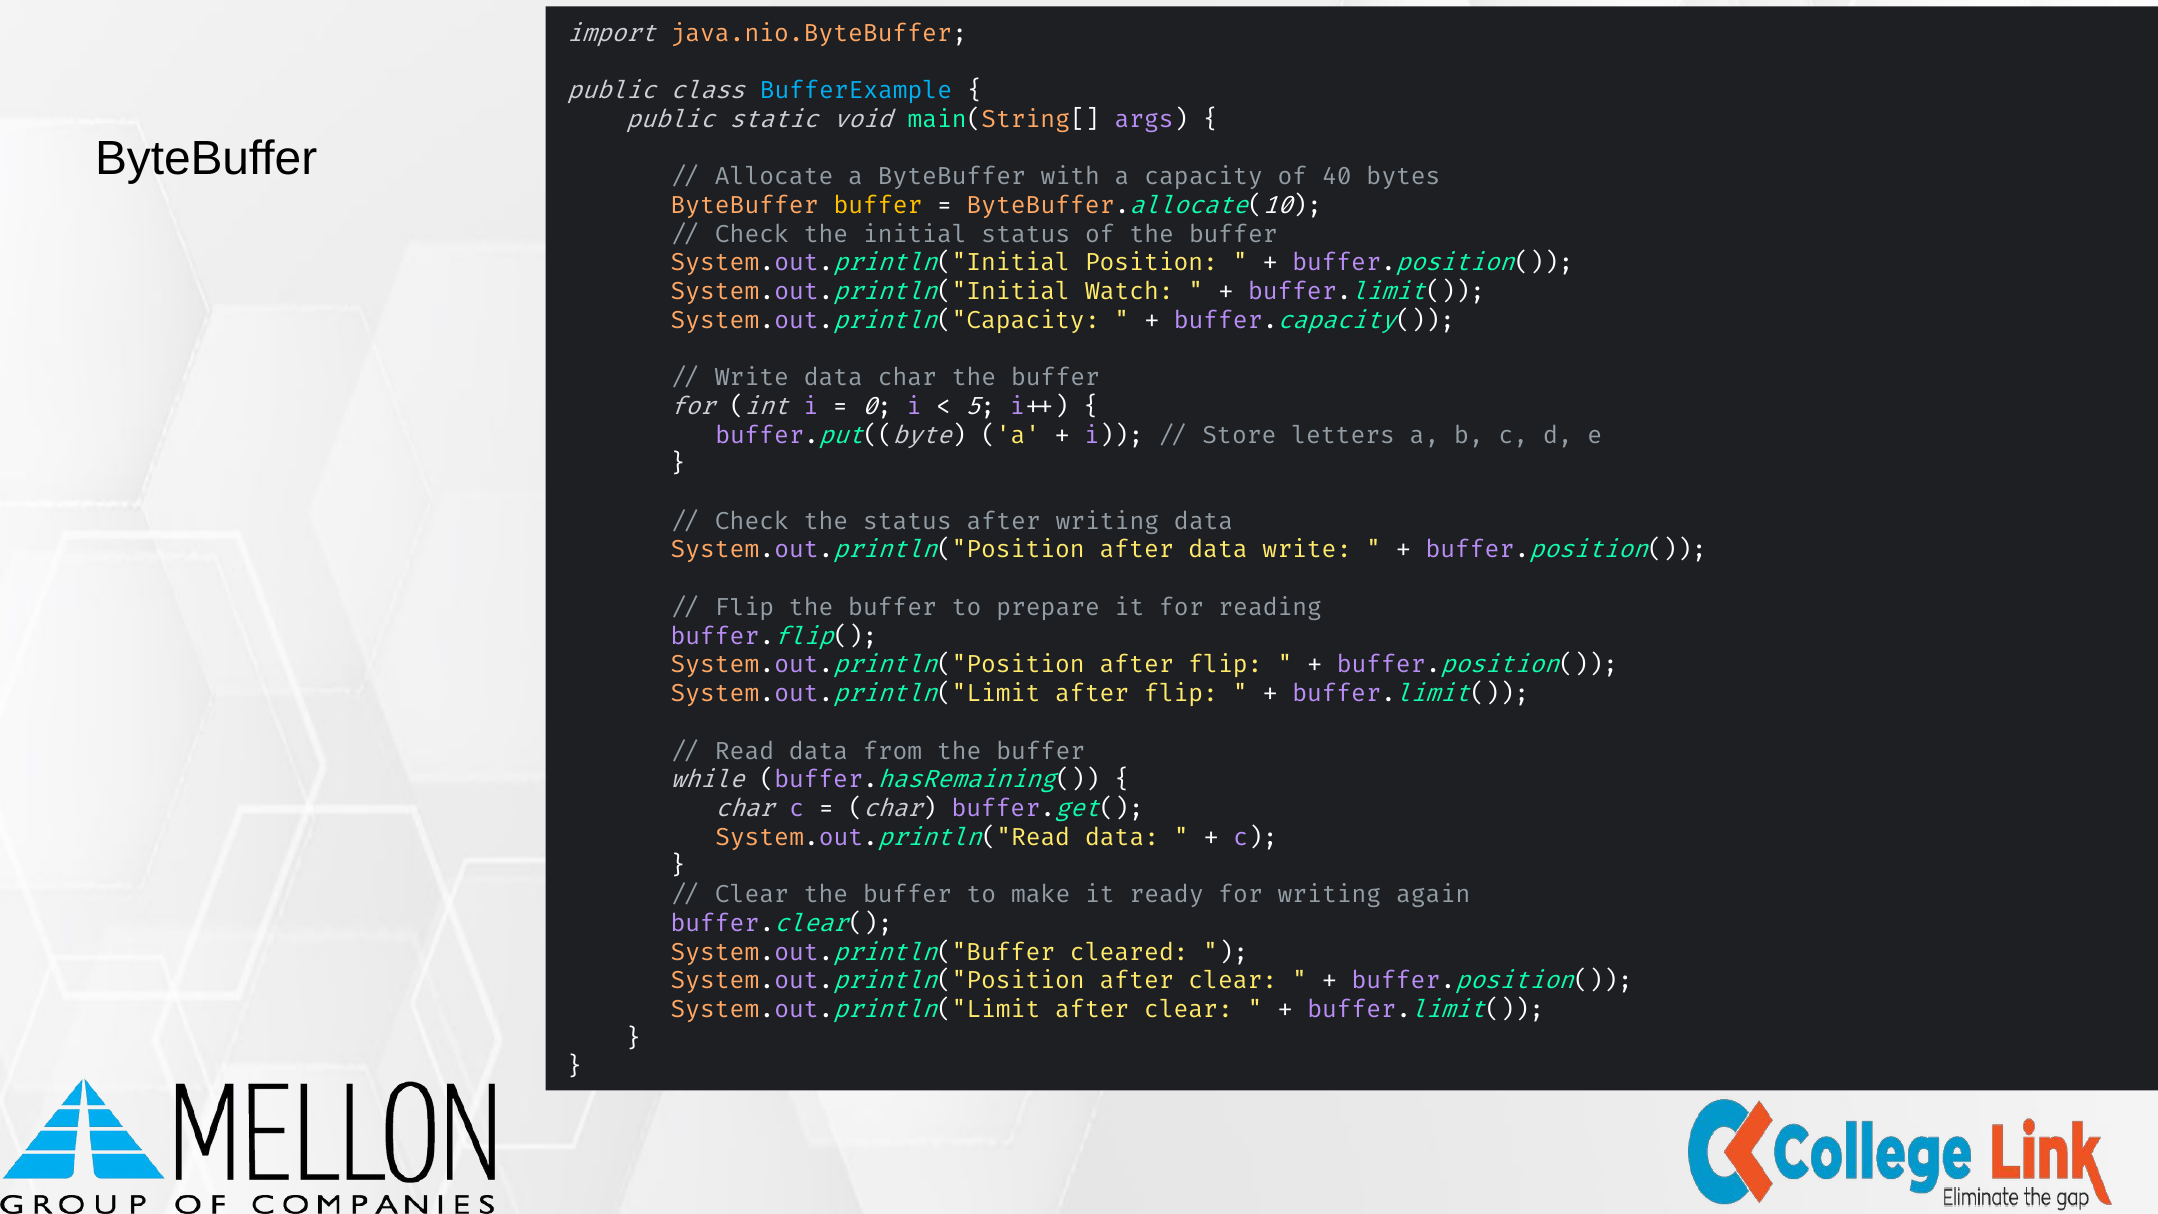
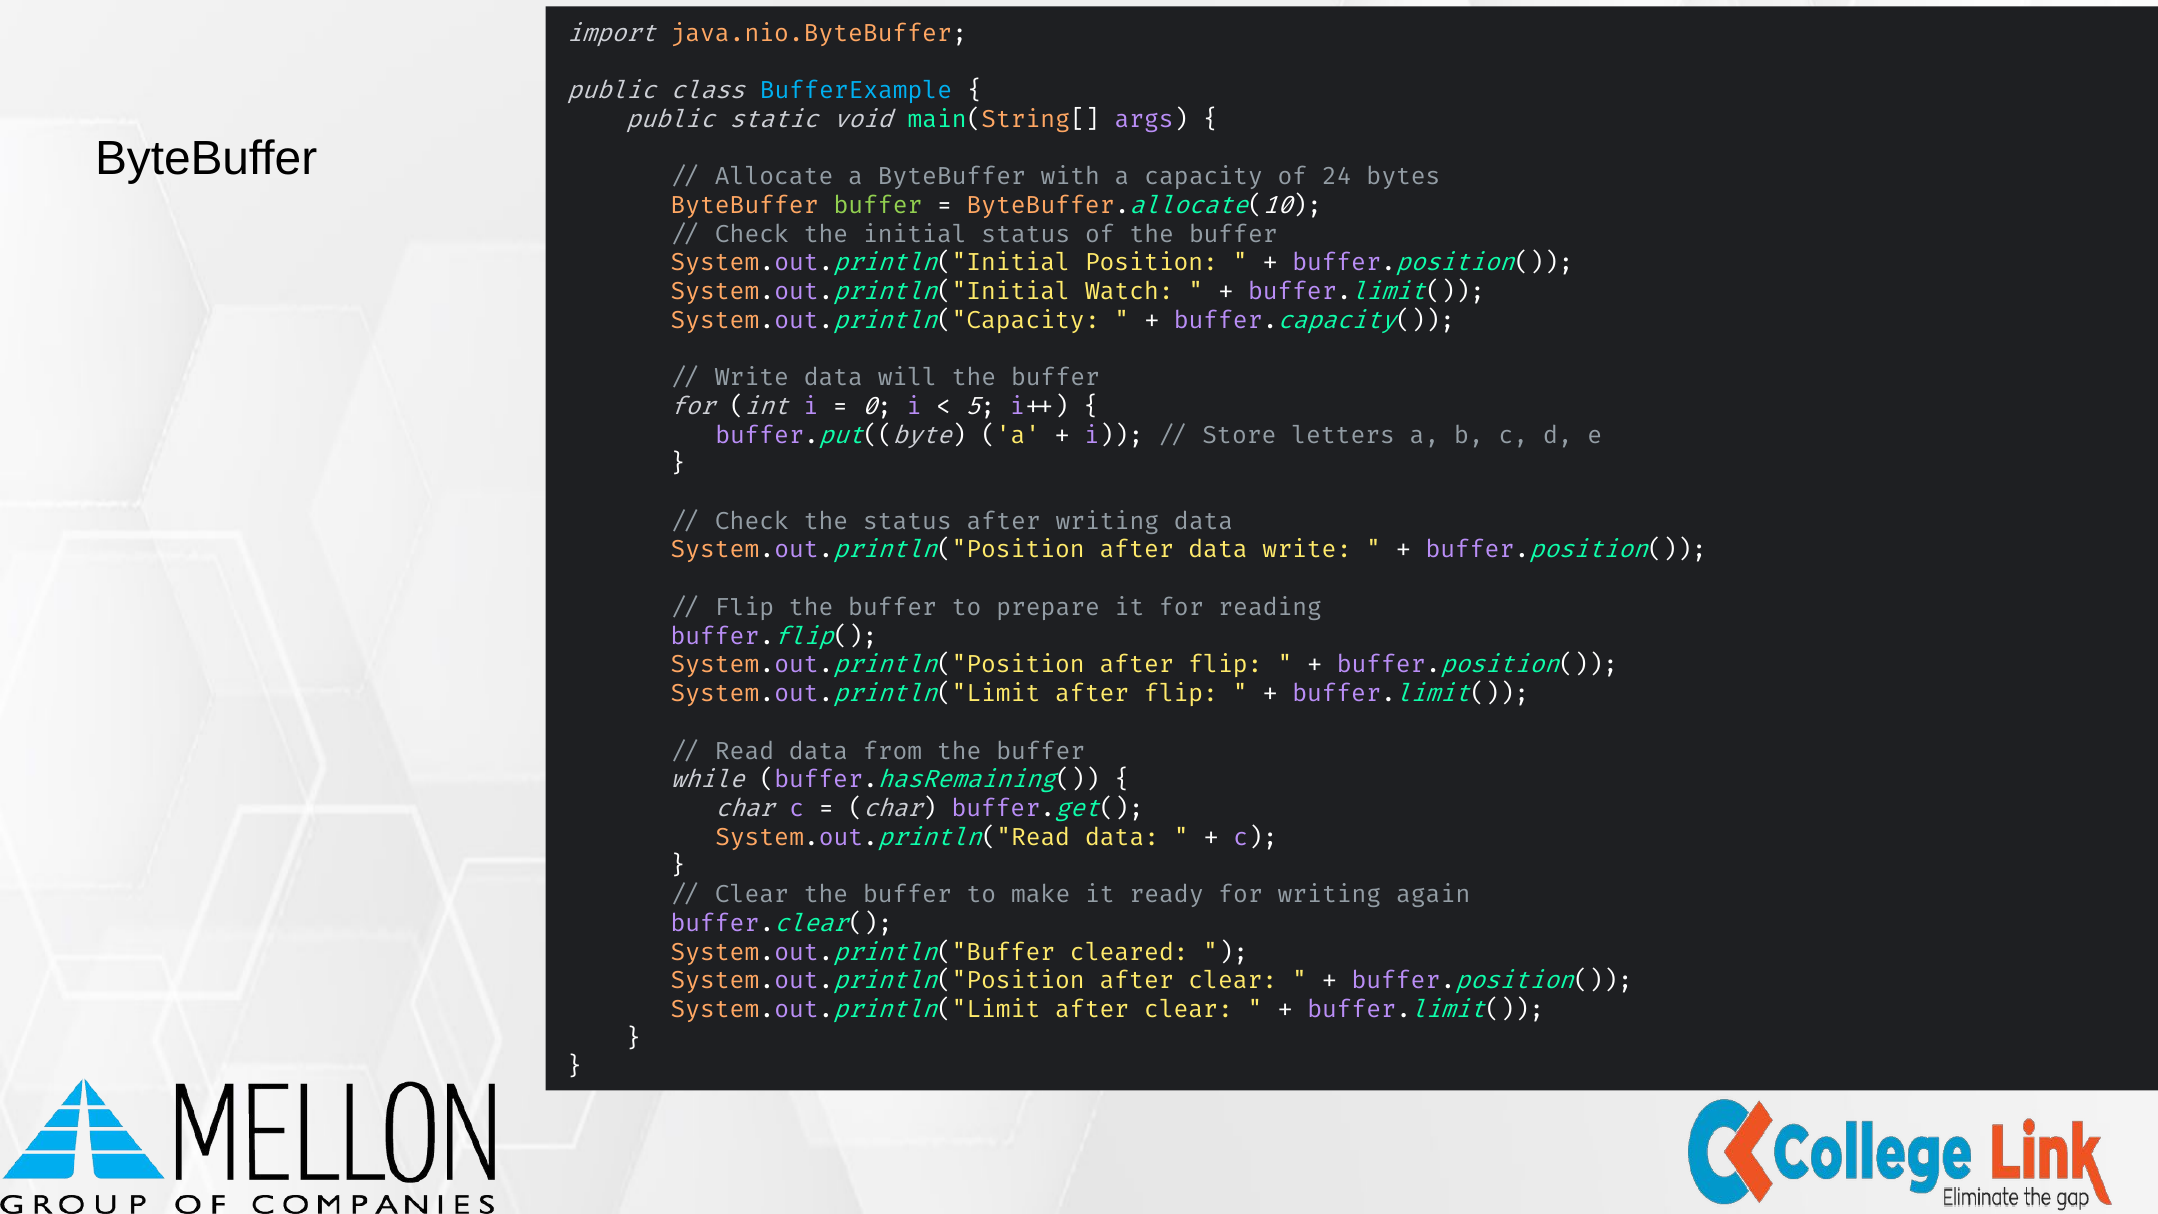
40: 40 -> 24 (1337, 177)
buffer colour: yellow -> light green (878, 205)
data char: char -> will (907, 378)
